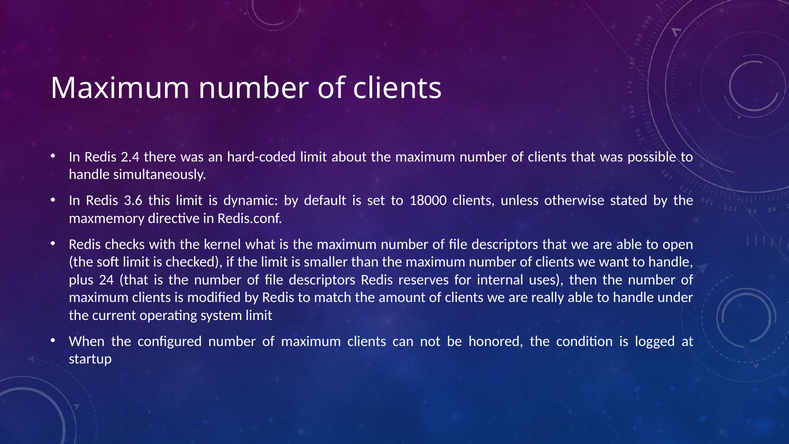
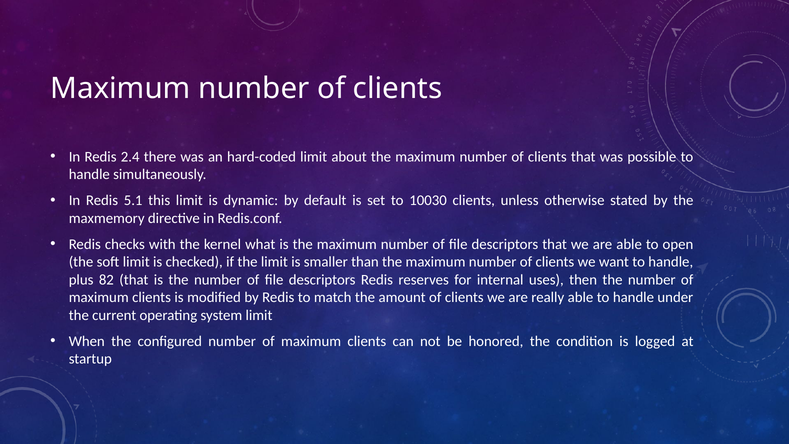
3.6: 3.6 -> 5.1 (133, 200)
18000: 18000 -> 10030 (428, 200)
24: 24 -> 82 (106, 280)
